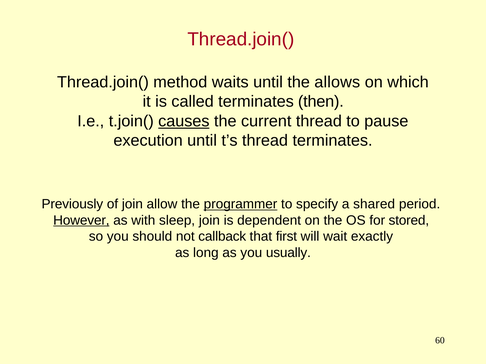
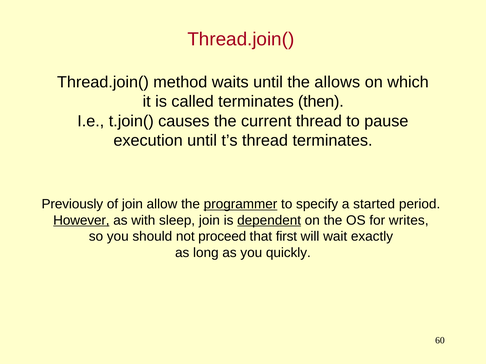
causes underline: present -> none (184, 121)
shared: shared -> started (374, 204)
dependent underline: none -> present (269, 221)
stored: stored -> writes (409, 221)
callback: callback -> proceed (222, 237)
usually: usually -> quickly (288, 253)
